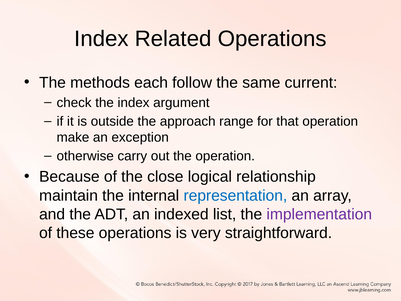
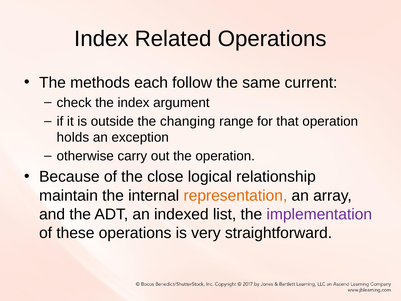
approach: approach -> changing (188, 121)
make: make -> holds (73, 137)
representation colour: blue -> orange (235, 195)
